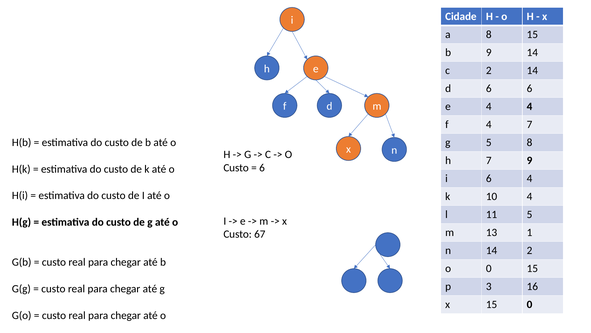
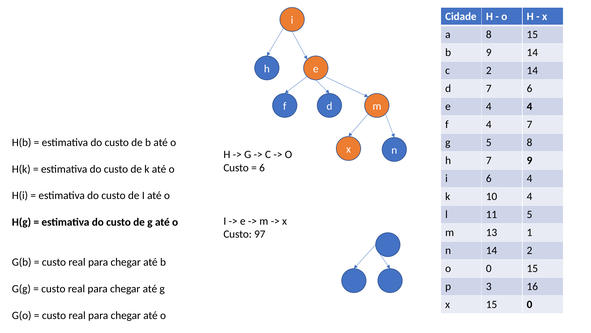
d 6: 6 -> 7 (489, 88)
67: 67 -> 97 (260, 234)
